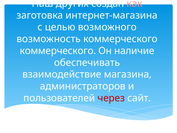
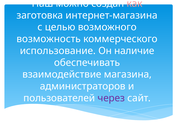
других: других -> можно (72, 4)
коммерческого: коммерческого -> использование (58, 51)
через colour: red -> purple (111, 98)
